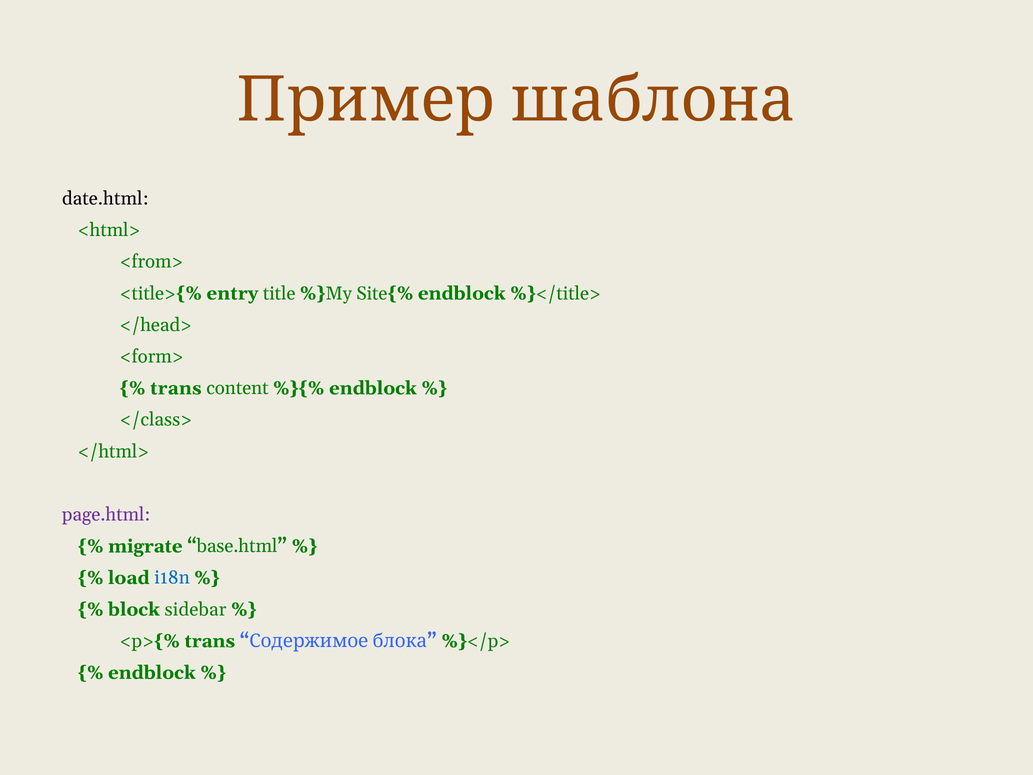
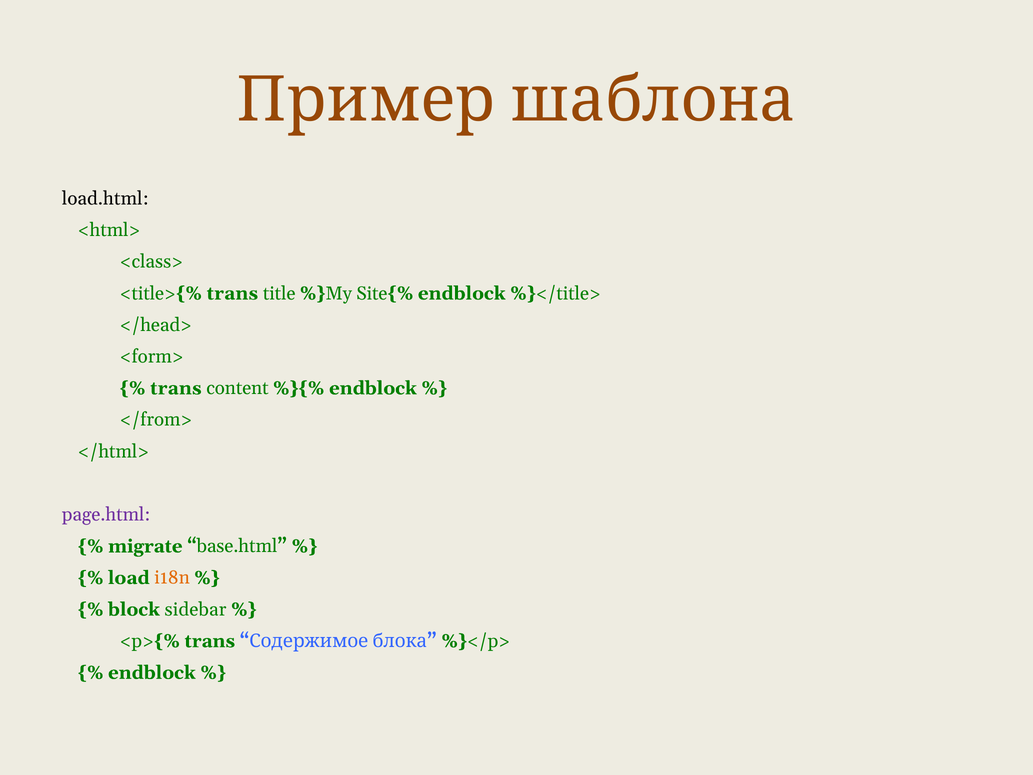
date.html: date.html -> load.html (105, 198)
<from>: <from> -> <class> (151, 262)
<title>{% entry: entry -> trans (232, 293)
</class>: </class> -> </from> (156, 420)
i18n colour: blue -> orange (172, 578)
